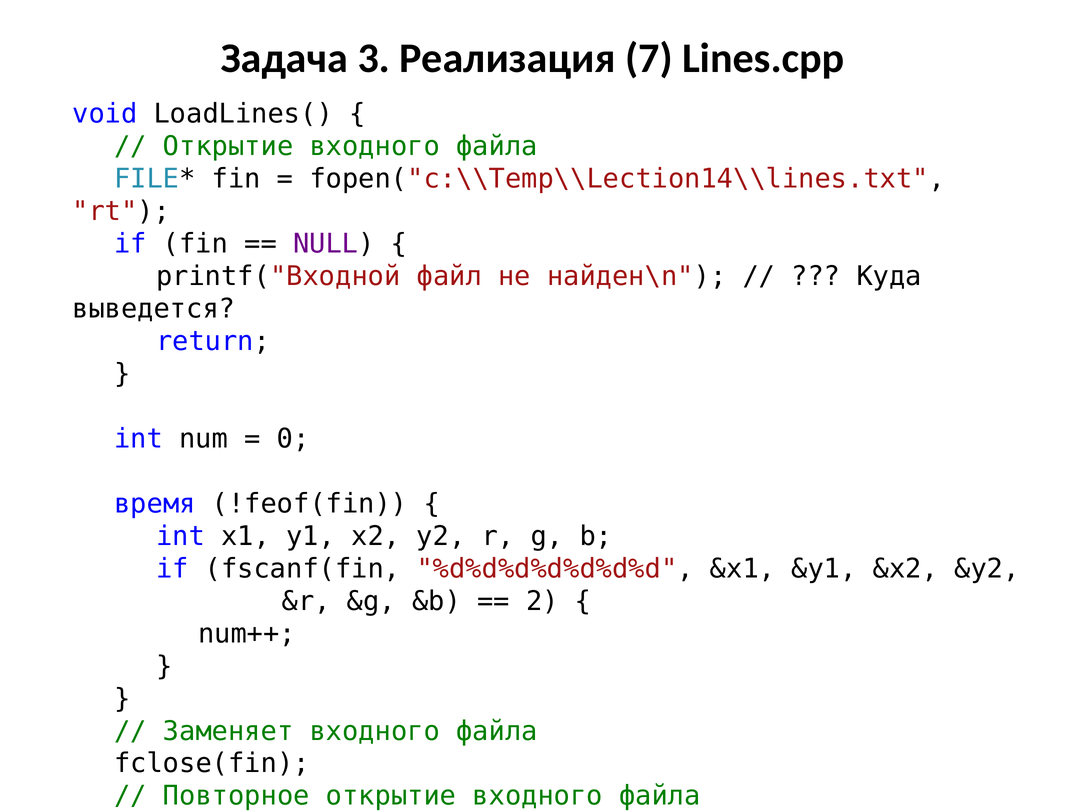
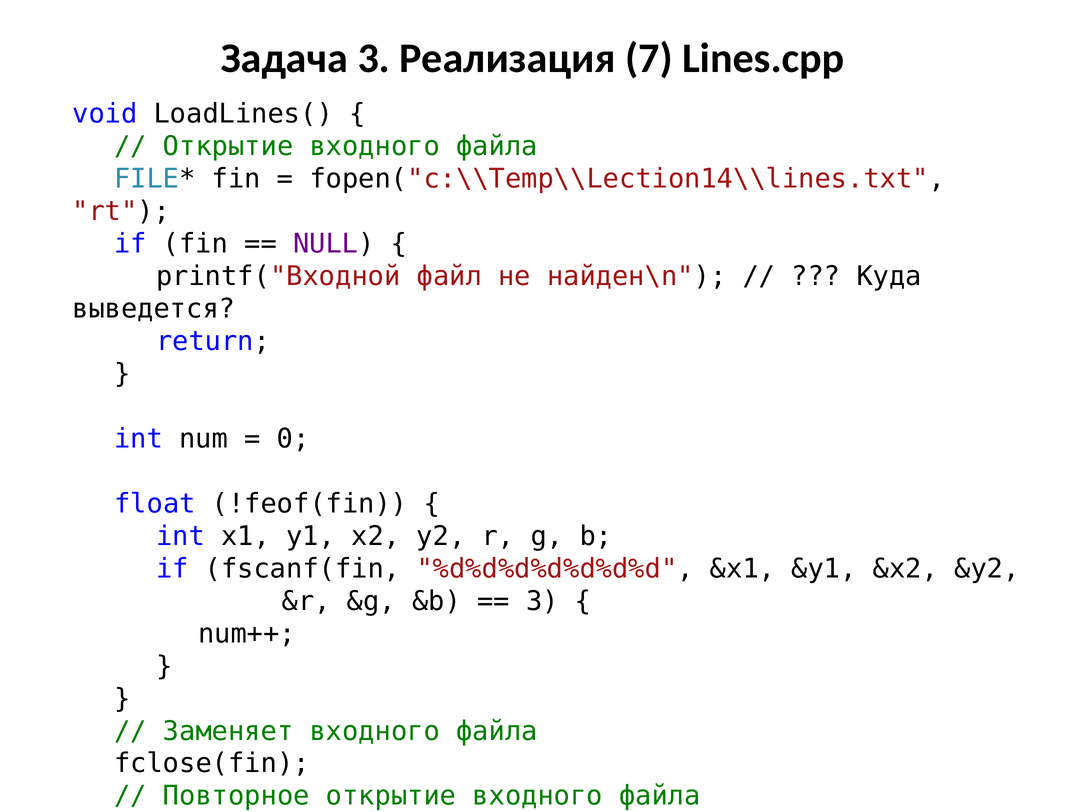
время: время -> float (155, 504)
2: 2 -> 3 (542, 601)
